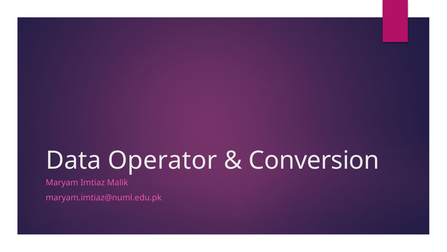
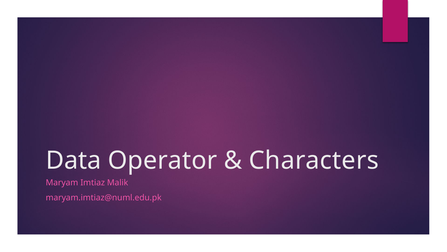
Conversion: Conversion -> Characters (314, 160)
